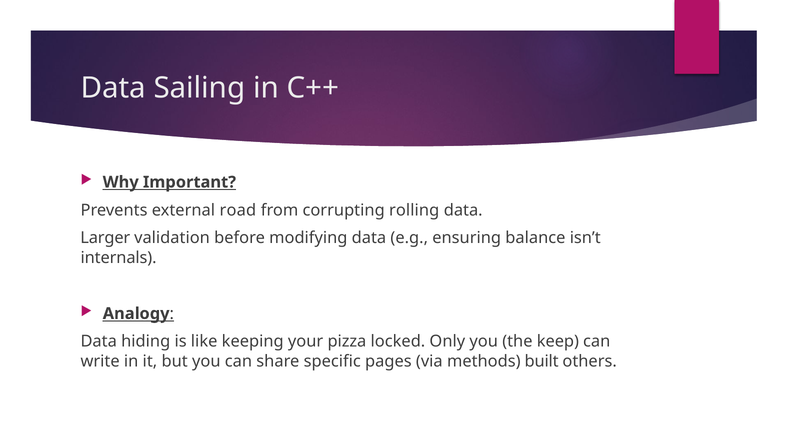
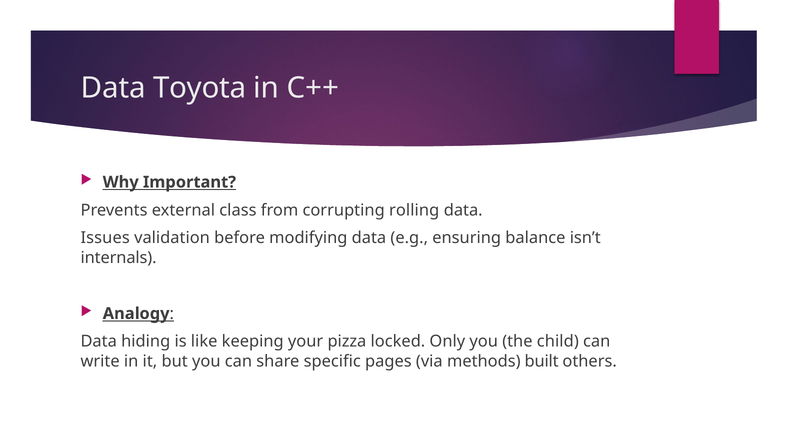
Sailing: Sailing -> Toyota (200, 88)
road: road -> class (238, 210)
Larger: Larger -> Issues (105, 238)
keep: keep -> child (558, 342)
